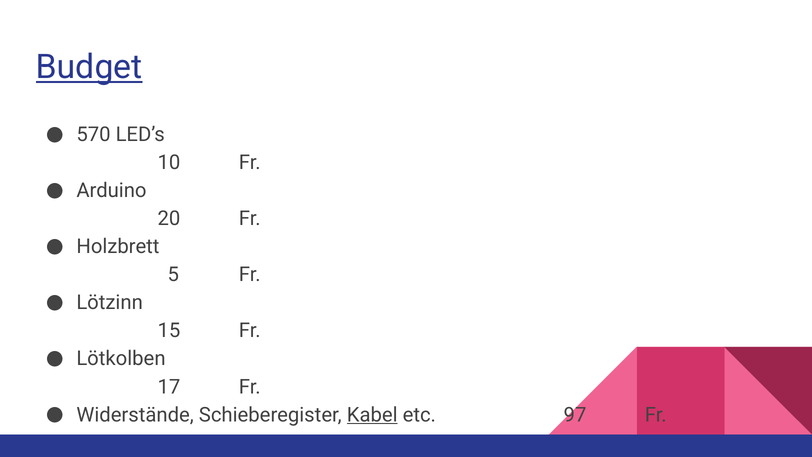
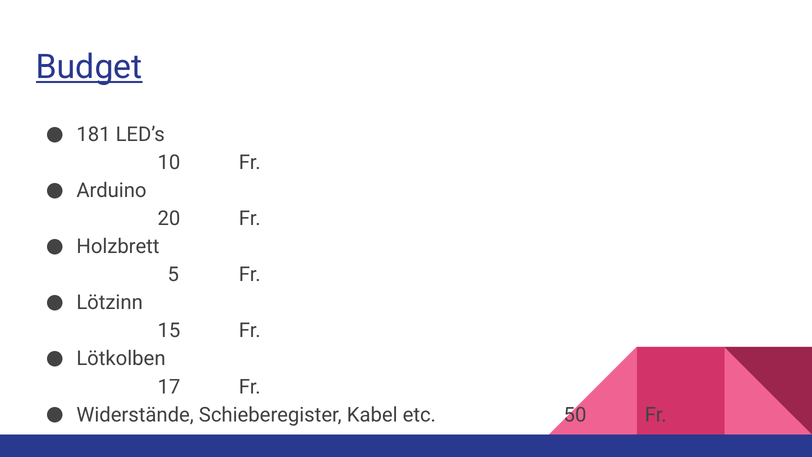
570: 570 -> 181 (93, 135)
Kabel underline: present -> none (372, 415)
97: 97 -> 50 (575, 415)
